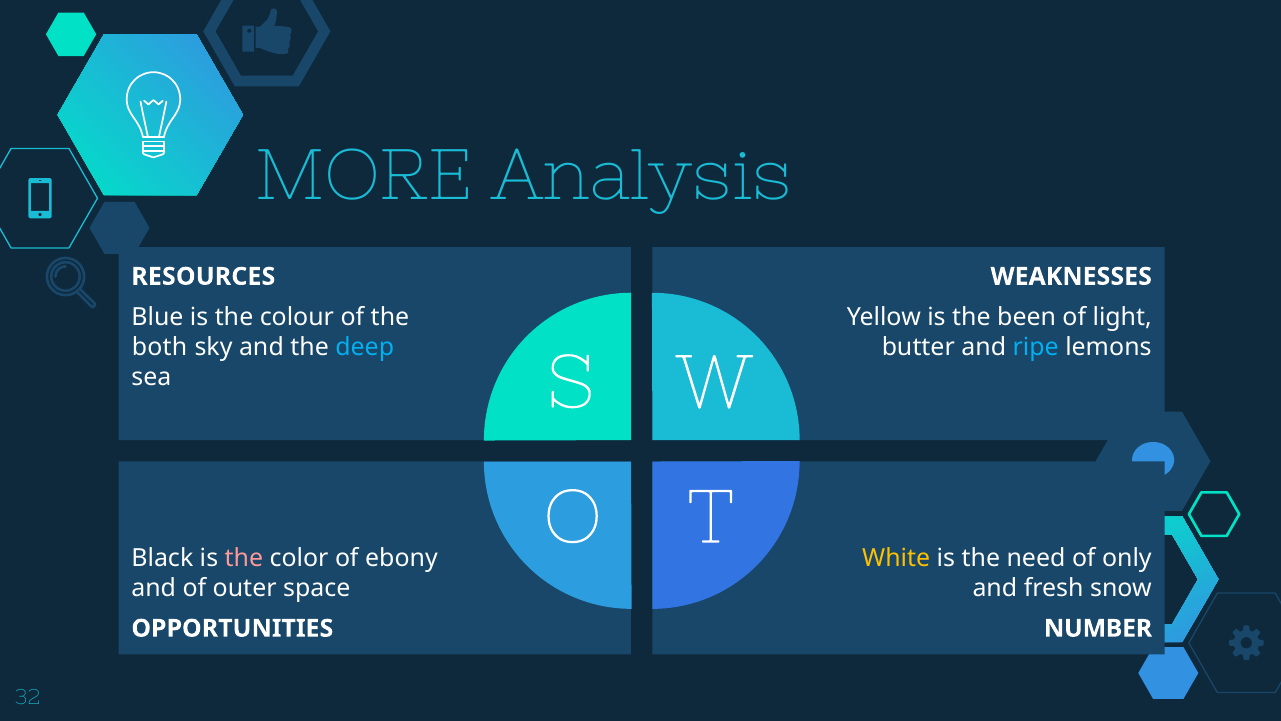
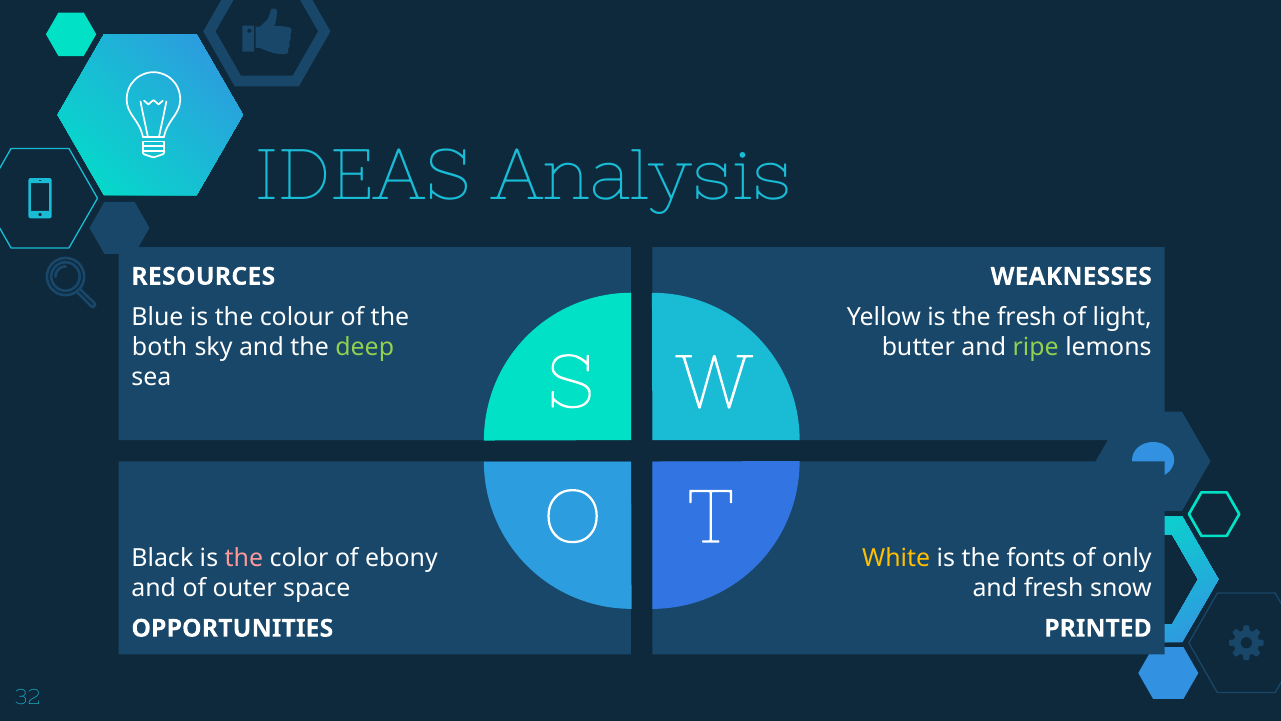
MORE: MORE -> IDEAS (363, 176)
the been: been -> fresh (1027, 317)
deep colour: light blue -> light green (365, 347)
ripe colour: light blue -> light green (1036, 347)
need: need -> fonts (1036, 558)
NUMBER: NUMBER -> PRINTED (1098, 628)
